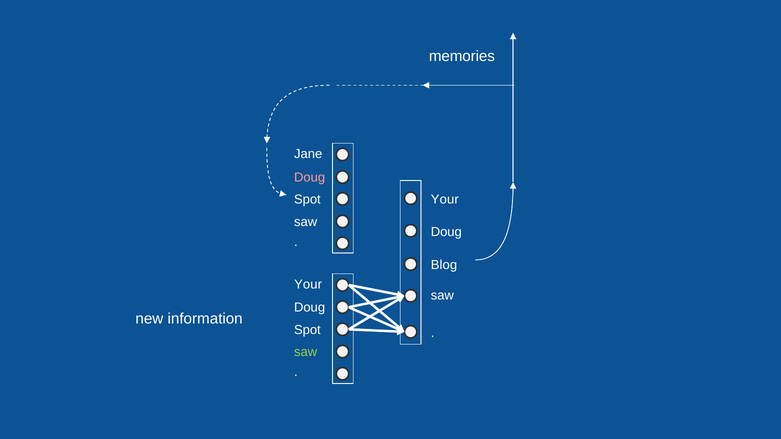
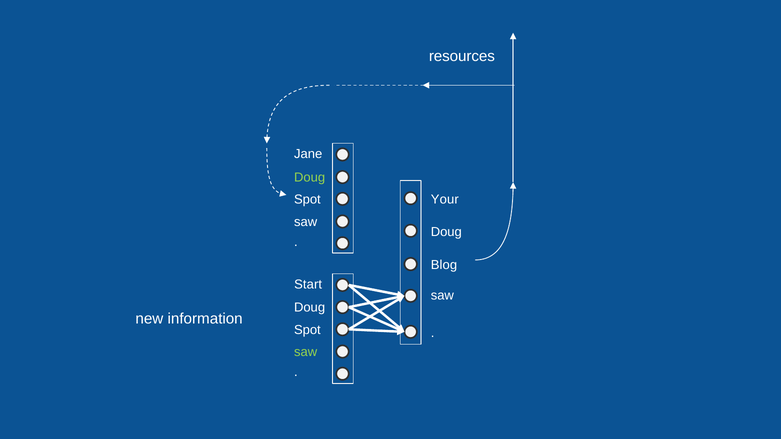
memories: memories -> resources (462, 56)
Doug colour: pink -> light green (310, 178)
Your: Your -> Start (308, 284)
